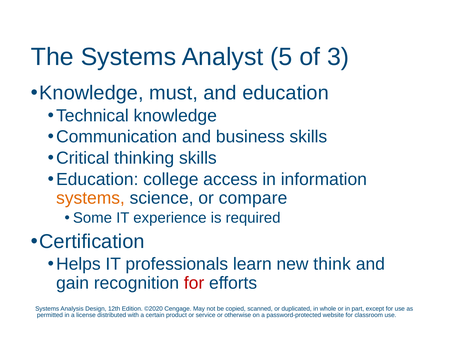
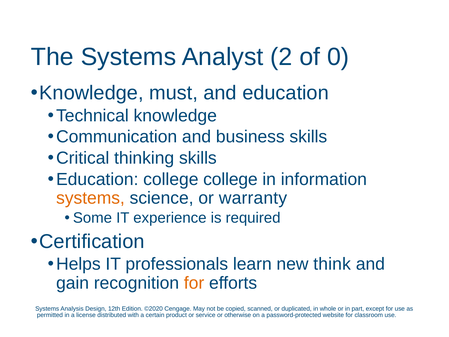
5: 5 -> 2 (281, 57)
3: 3 -> 0 (338, 57)
college access: access -> college (230, 179)
compare: compare -> warranty (253, 198)
for colour: red -> orange (194, 283)
